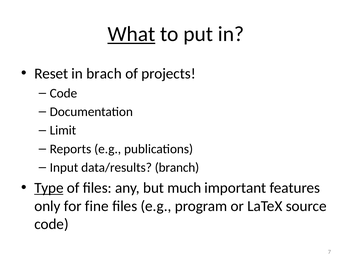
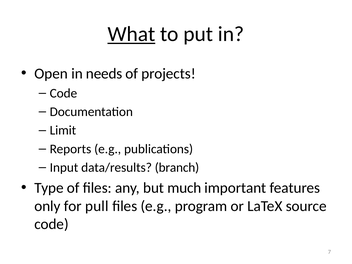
Reset: Reset -> Open (51, 74)
brach: brach -> needs (104, 74)
Type underline: present -> none (49, 188)
fine: fine -> pull (97, 206)
